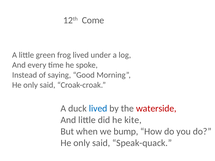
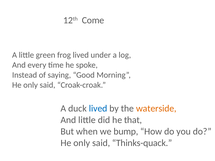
waterside colour: red -> orange (156, 109)
kite: kite -> that (133, 120)
Speak-quack: Speak-quack -> Thinks-quack (142, 143)
